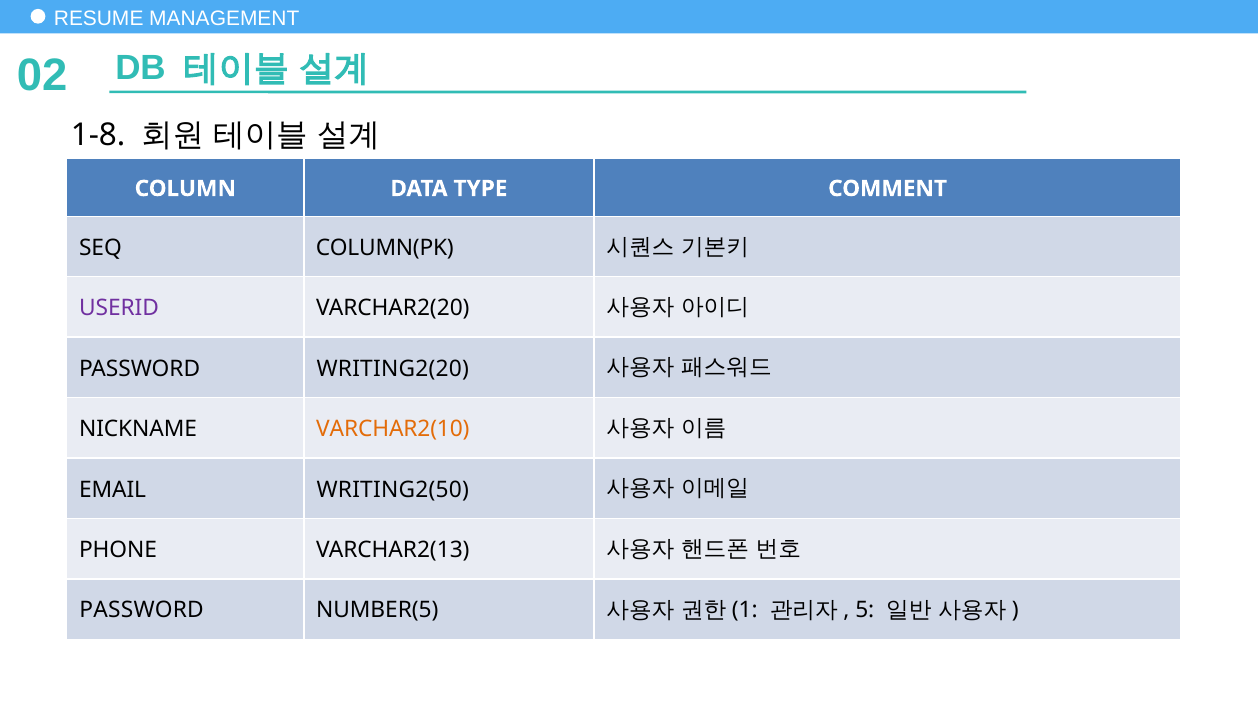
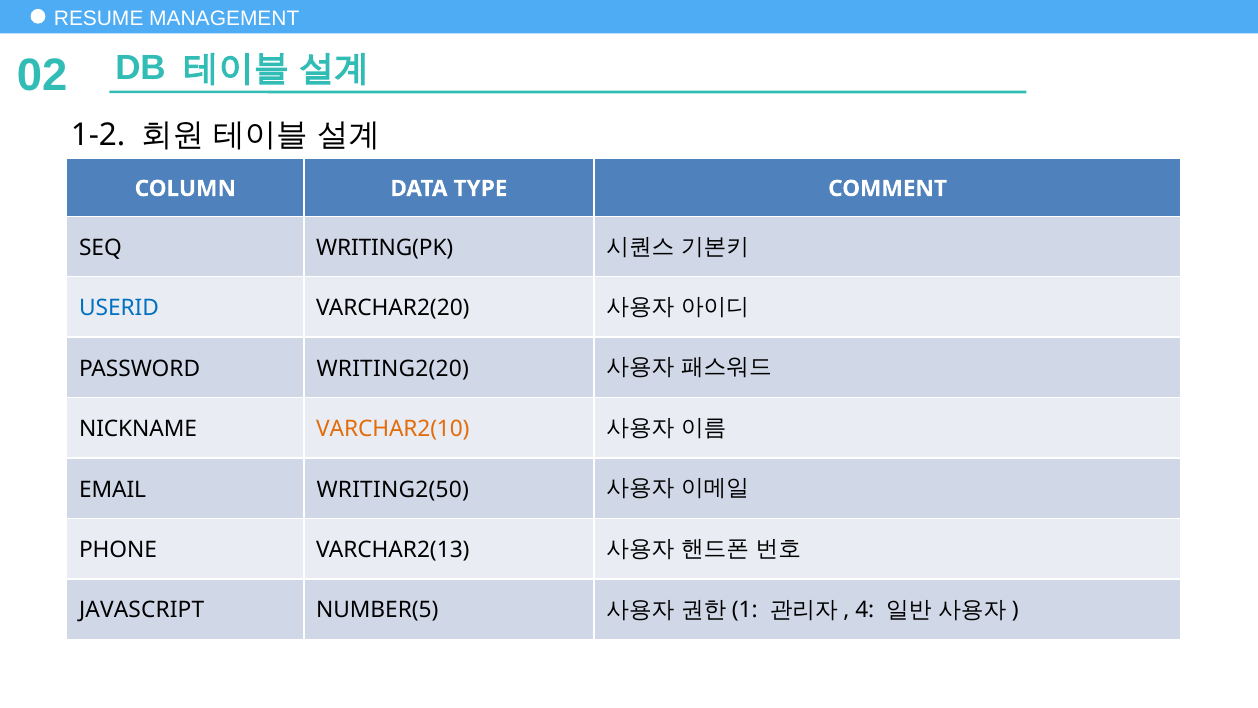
1-8: 1-8 -> 1-2 (98, 135)
COLUMN(PK: COLUMN(PK -> WRITING(PK (385, 248)
USERID colour: purple -> blue (119, 308)
PASSWORD: PASSWORD -> JAVASCRIPT (142, 610)
5: 5 -> 4 (865, 610)
